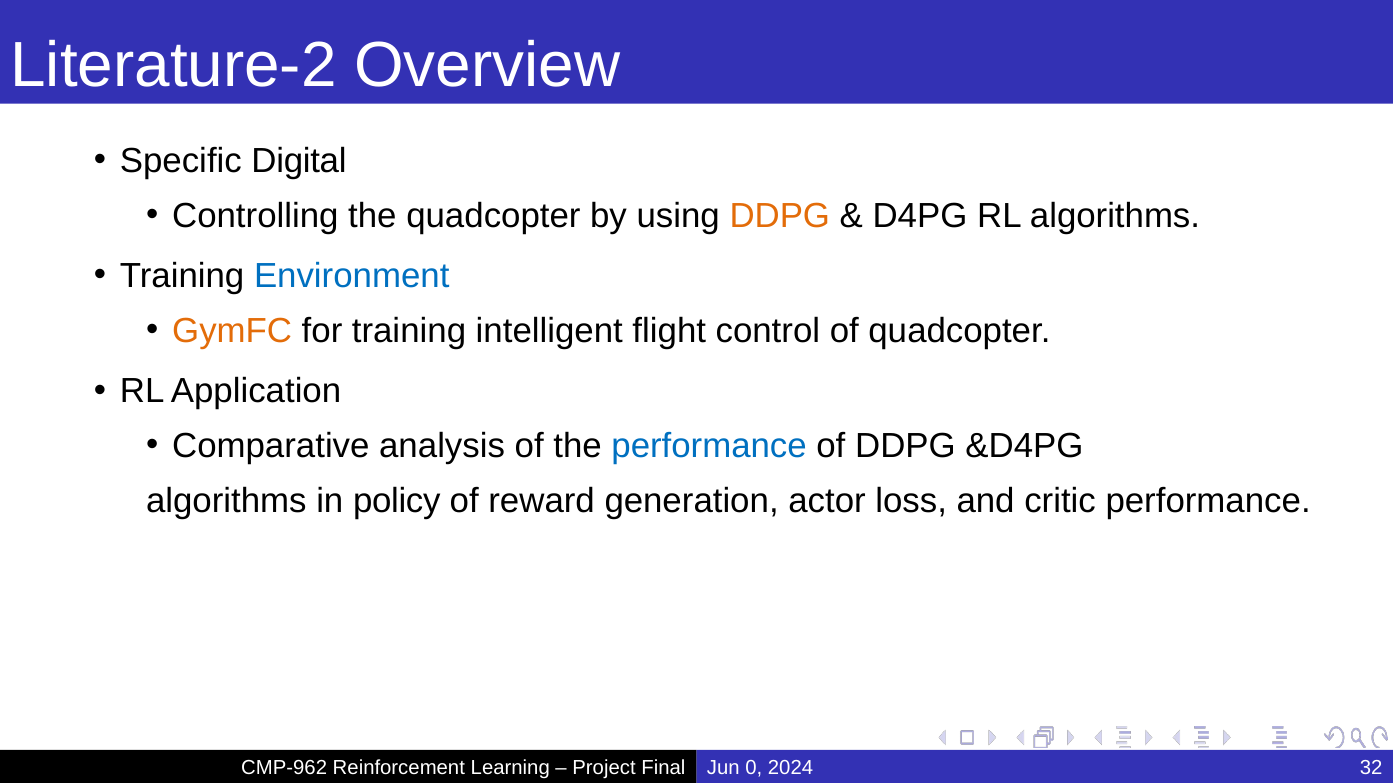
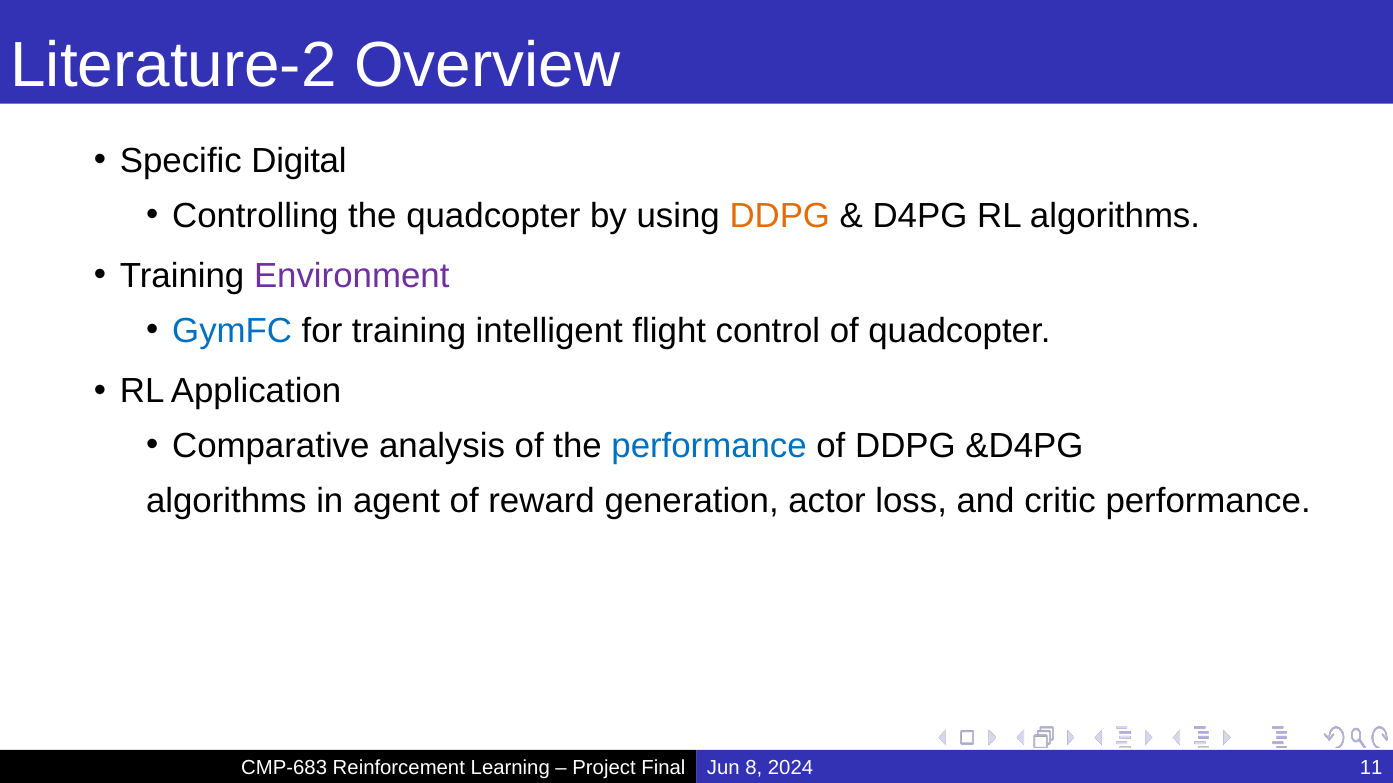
Environment colour: blue -> purple (352, 277)
GymFC colour: orange -> blue (232, 331)
policy: policy -> agent (397, 501)
CMP-962: CMP-962 -> CMP-683 (284, 768)
0: 0 -> 8 (754, 768)
32: 32 -> 11 (1371, 768)
